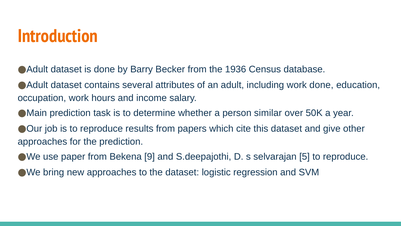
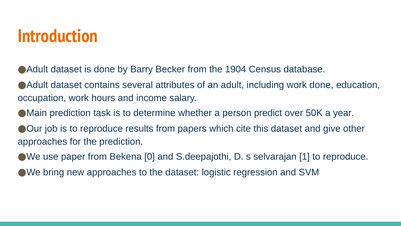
1936: 1936 -> 1904 (236, 69)
similar: similar -> predict (268, 113)
9: 9 -> 0 (150, 156)
5: 5 -> 1 (305, 156)
